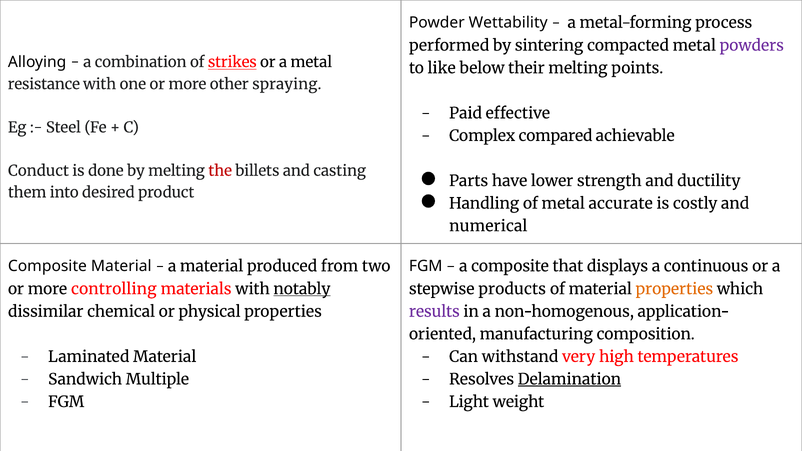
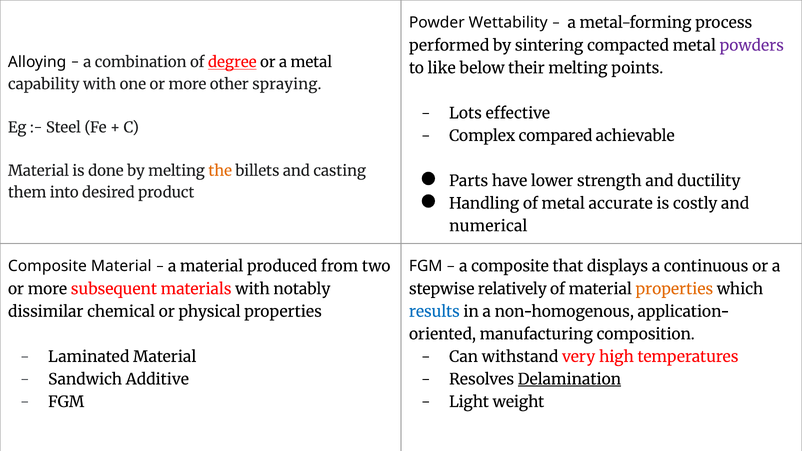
strikes: strikes -> degree (232, 62)
resistance: resistance -> capability (44, 84)
Paid: Paid -> Lots (465, 113)
Conduct: Conduct -> Material (38, 171)
the colour: red -> orange (220, 171)
controlling: controlling -> subsequent (114, 289)
notably underline: present -> none (302, 289)
products: products -> relatively (512, 289)
results colour: purple -> blue (434, 312)
Multiple: Multiple -> Additive (157, 379)
